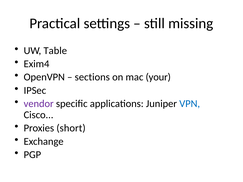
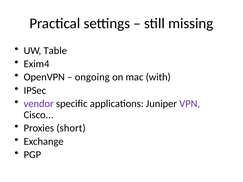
sections: sections -> ongoing (92, 77)
your: your -> with (158, 77)
VPN colour: blue -> purple (190, 104)
